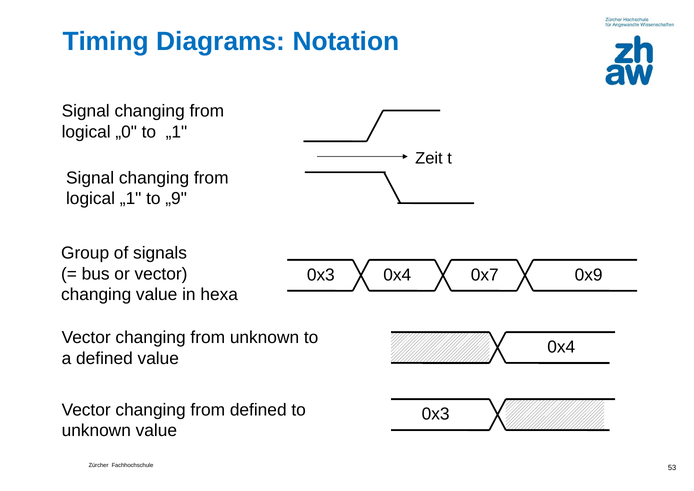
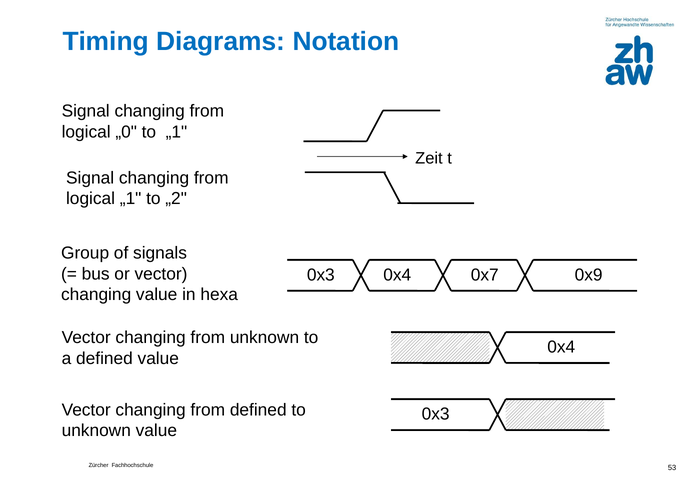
„9: „9 -> „2 (176, 199)
